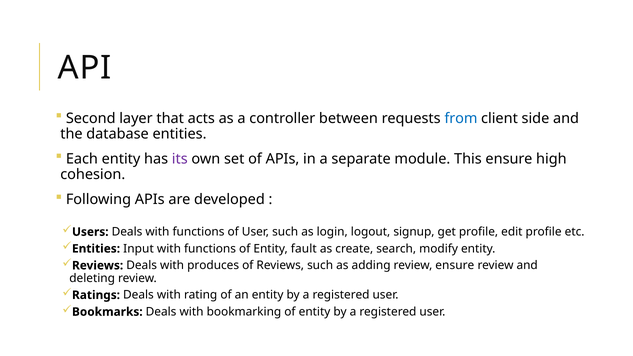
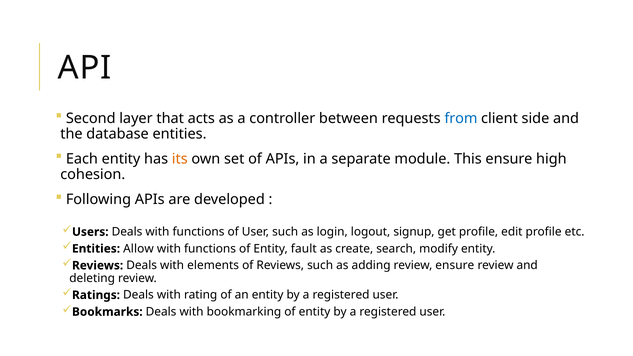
its colour: purple -> orange (180, 159)
Input: Input -> Allow (138, 249)
produces: produces -> elements (213, 266)
